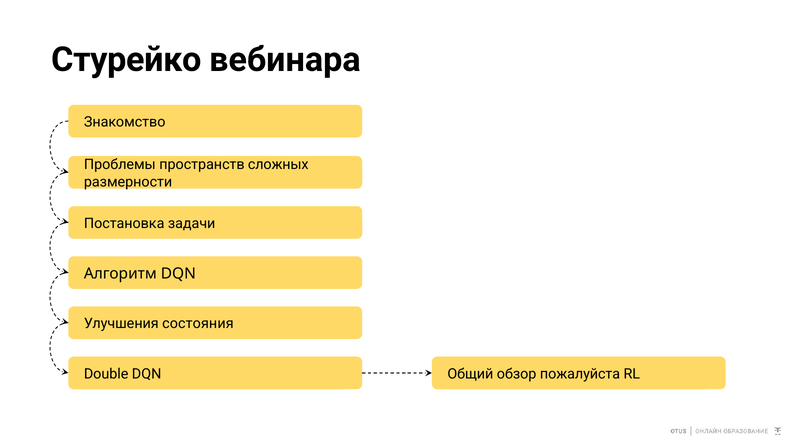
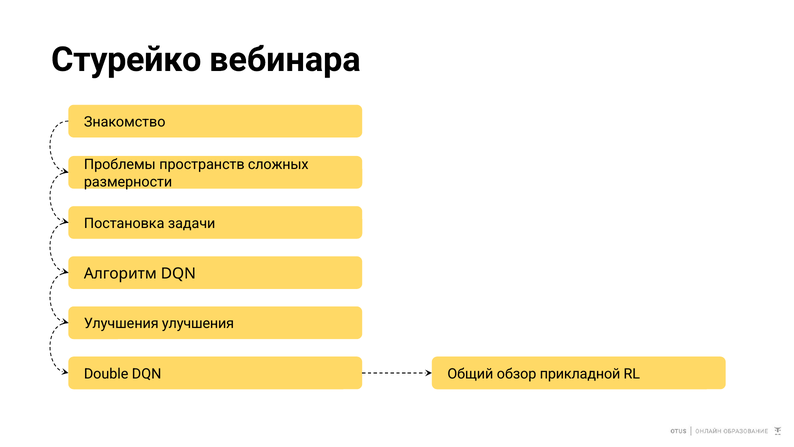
Улучшения состояния: состояния -> улучшения (198, 323)
пожалуйста: пожалуйста -> прикладной (580, 374)
